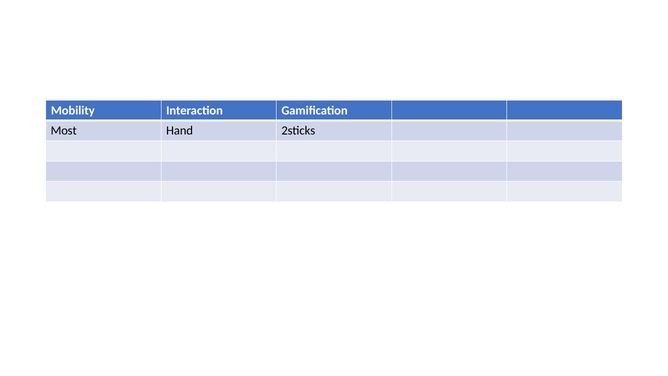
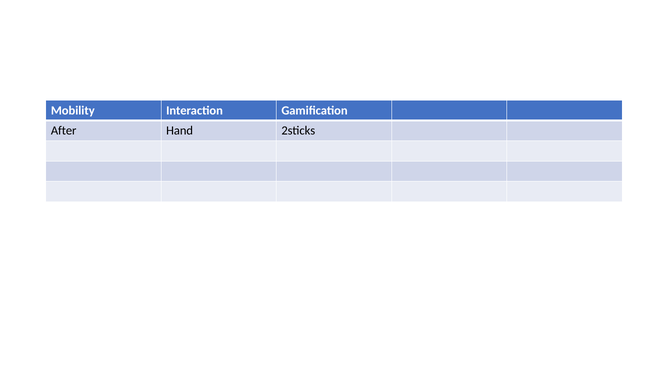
Most: Most -> After (64, 131)
